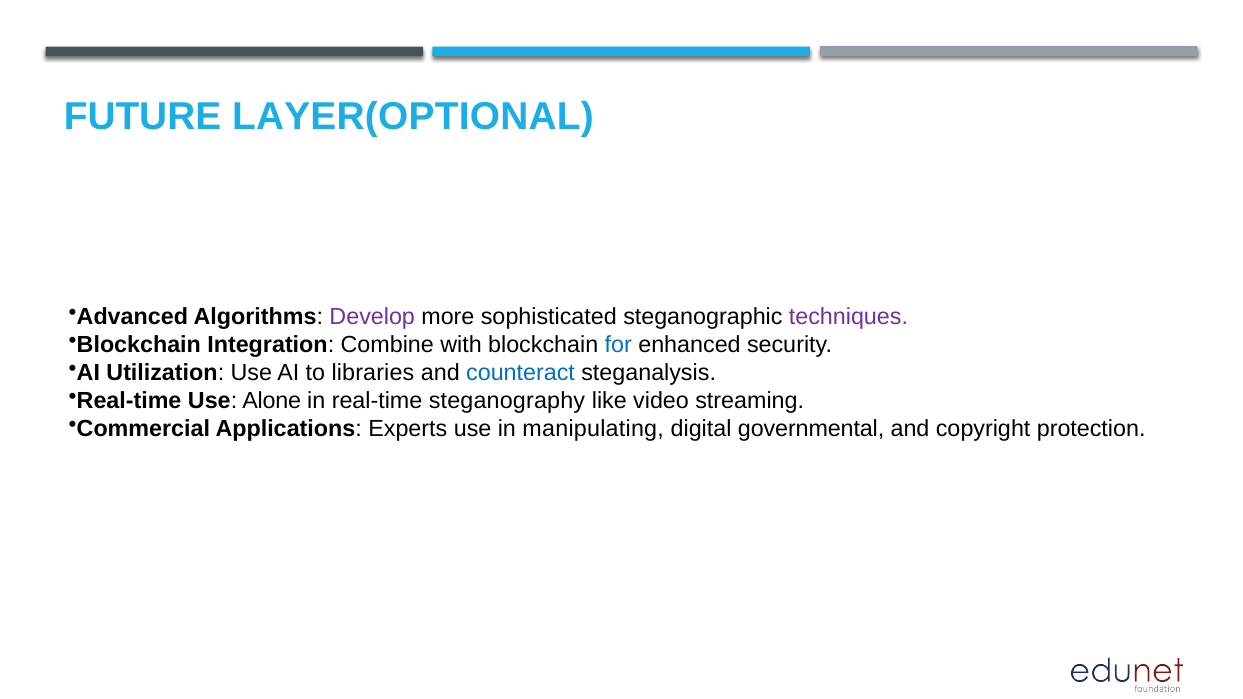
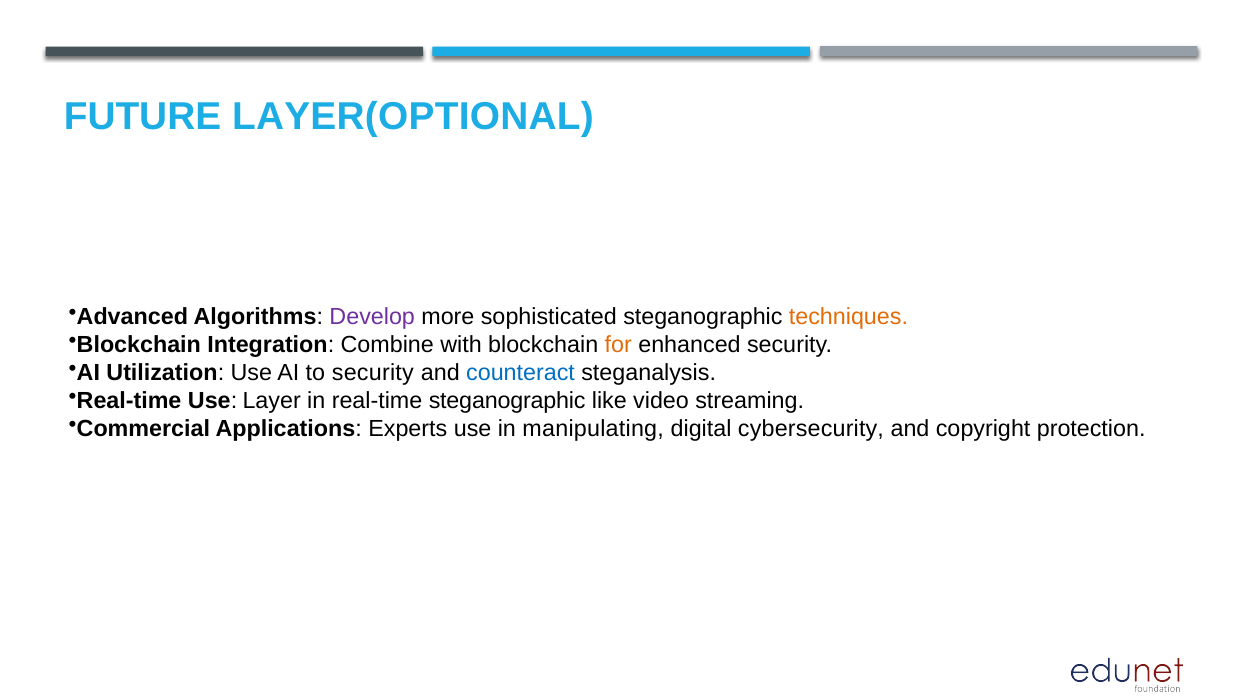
techniques colour: purple -> orange (848, 317)
for colour: blue -> orange (618, 345)
to libraries: libraries -> security (373, 373)
Alone: Alone -> Layer (272, 401)
real-time steganography: steganography -> steganographic (507, 401)
governmental: governmental -> cybersecurity (811, 429)
